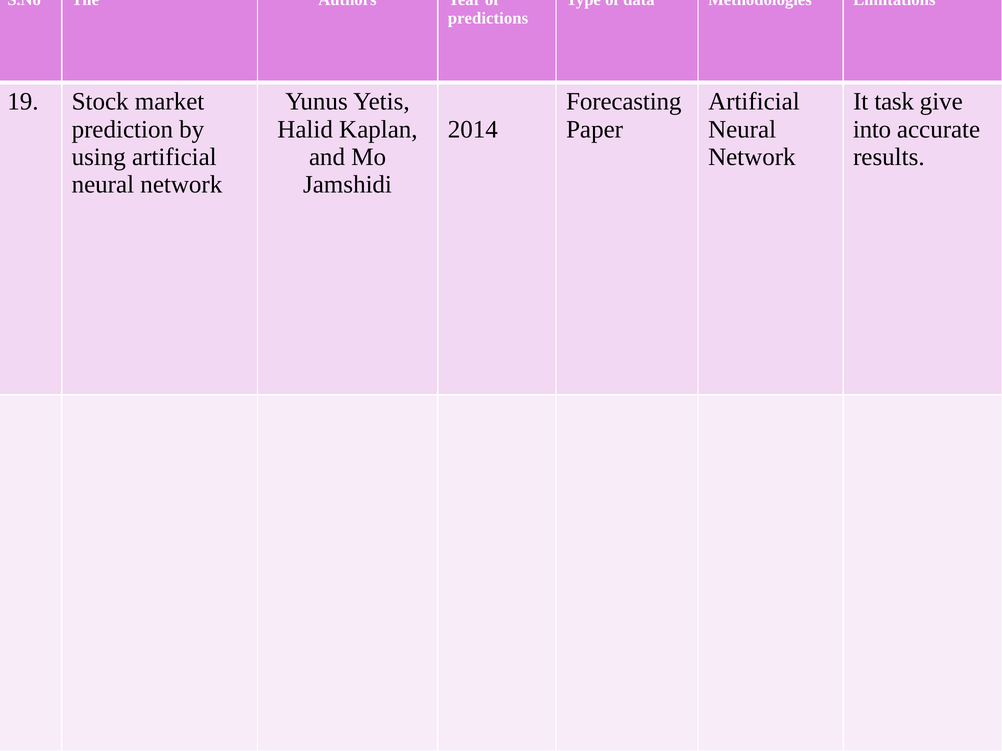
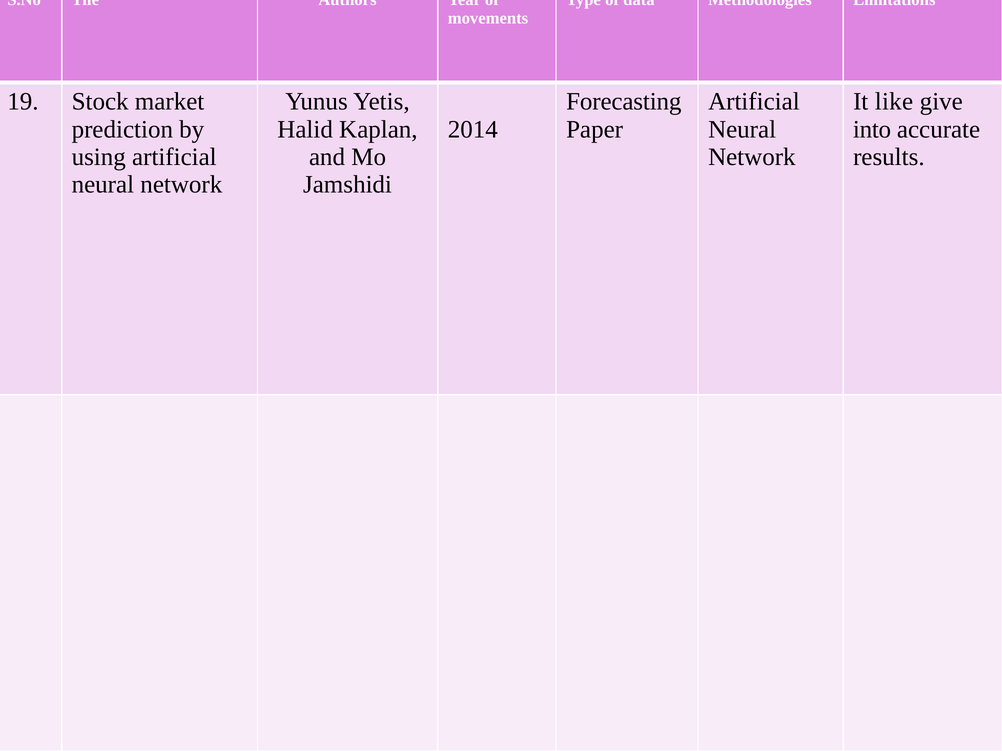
predictions: predictions -> movements (488, 18)
task: task -> like (894, 102)
